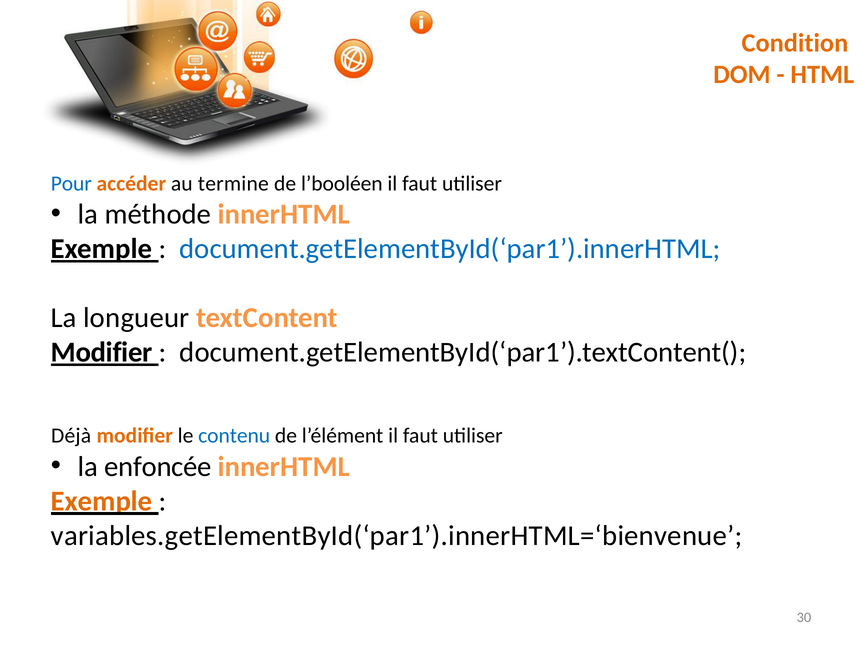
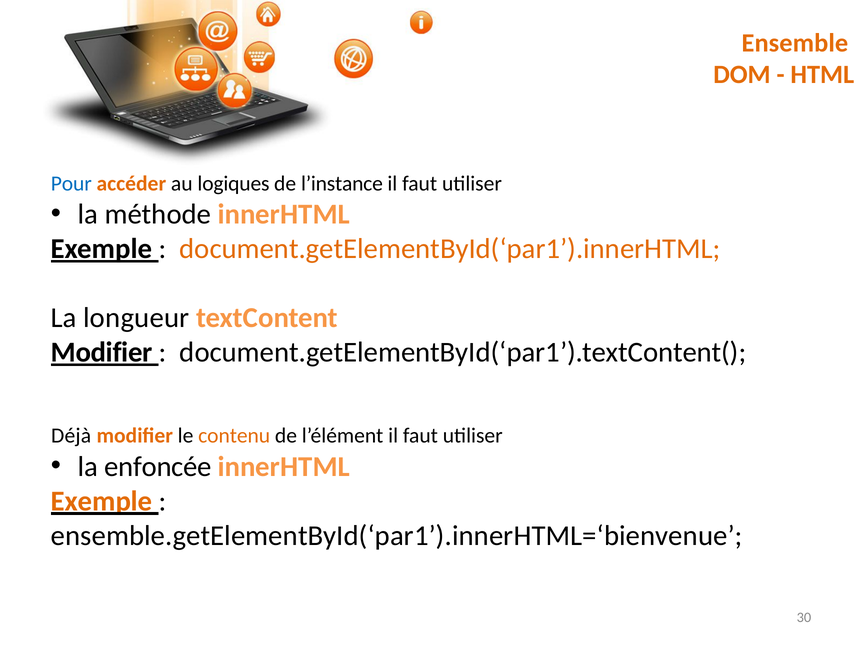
Condition: Condition -> Ensemble (795, 43)
termine: termine -> logiques (234, 184)
l’booléen: l’booléen -> l’instance (342, 184)
document.getElementById(‘par1’).innerHTML colour: blue -> orange (450, 249)
contenu colour: blue -> orange (234, 436)
variables.getElementById(‘par1’).innerHTML=‘bienvenue: variables.getElementById(‘par1’).innerHTML=‘bienvenue -> ensemble.getElementById(‘par1’).innerHTML=‘bienvenue (397, 536)
